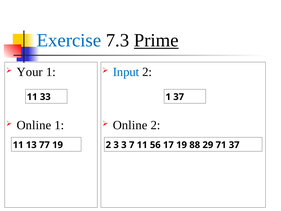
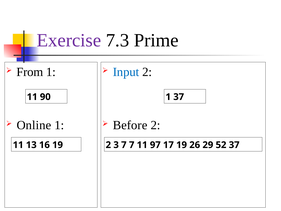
Exercise colour: blue -> purple (69, 40)
Prime underline: present -> none (156, 40)
Your: Your -> From (30, 72)
33: 33 -> 90 (45, 97)
Online: Online -> Before (130, 125)
77: 77 -> 16 (44, 145)
3 3: 3 -> 7 (124, 145)
56: 56 -> 97 (155, 145)
88: 88 -> 26 (195, 145)
71: 71 -> 52 (221, 145)
